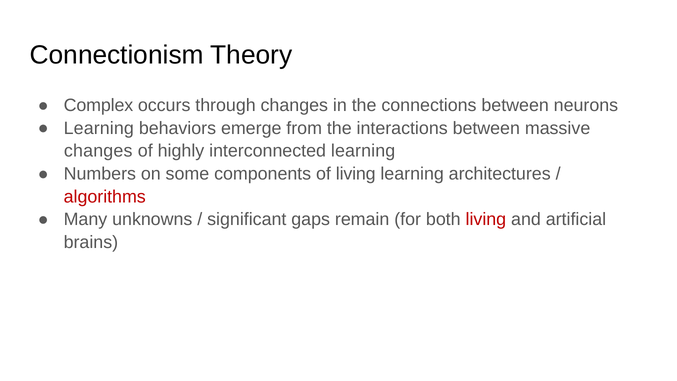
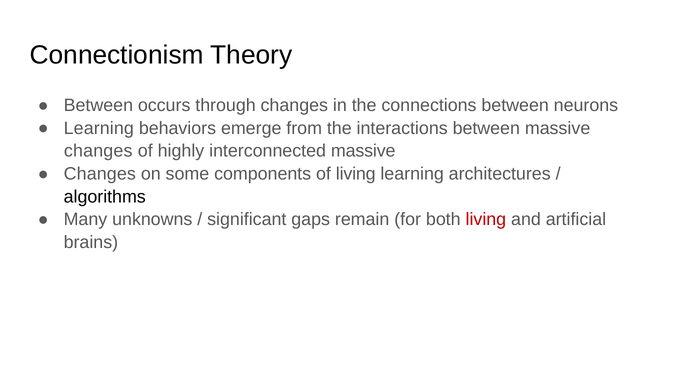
Complex: Complex -> Between (98, 105)
interconnected learning: learning -> massive (363, 151)
Numbers: Numbers -> Changes (100, 174)
algorithms colour: red -> black (105, 197)
